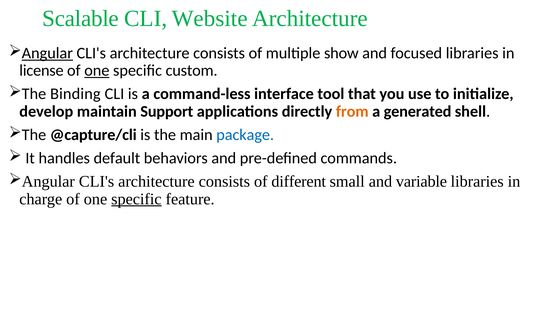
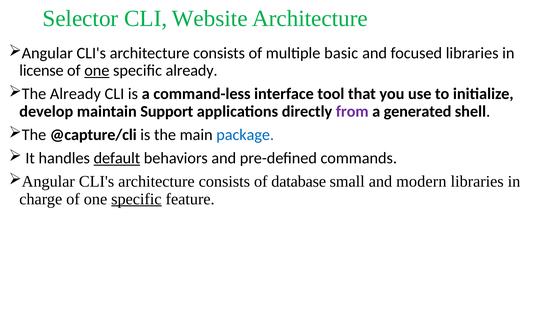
Scalable: Scalable -> Selector (80, 19)
Angular underline: present -> none (47, 53)
show: show -> basic (341, 53)
specific custom: custom -> already (192, 71)
The Binding: Binding -> Already (75, 94)
from colour: orange -> purple (352, 112)
default underline: none -> present (117, 158)
different: different -> database (299, 182)
variable: variable -> modern (421, 182)
